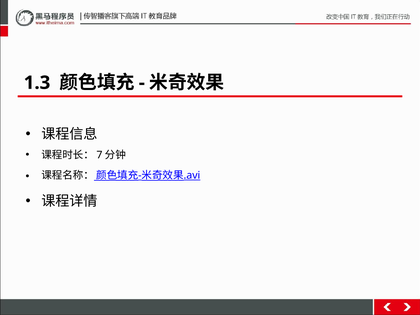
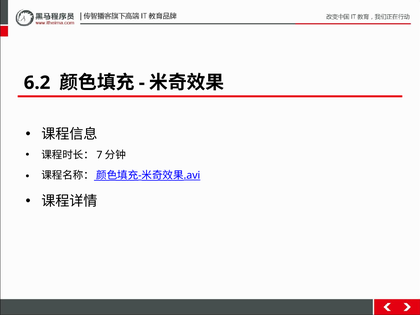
1.3: 1.3 -> 6.2 (37, 83)
